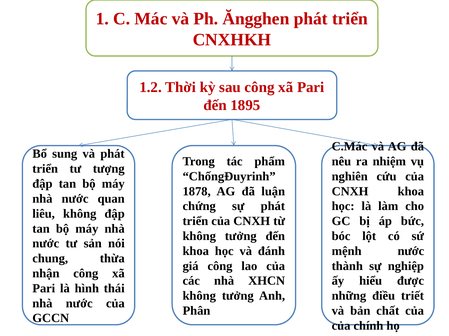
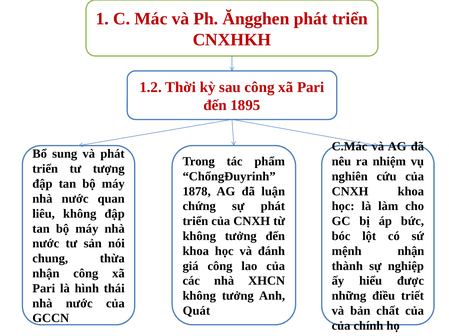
mệnh nước: nước -> nhận (411, 252)
Phân: Phân -> Quát (196, 311)
